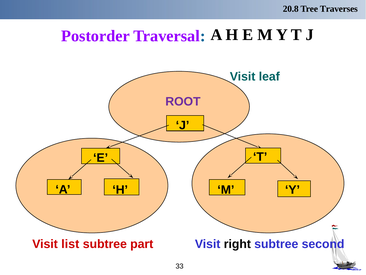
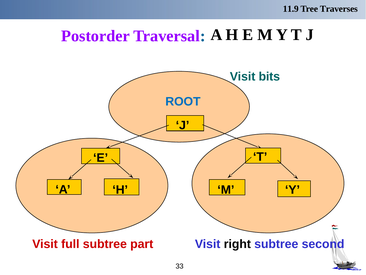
20.8: 20.8 -> 11.9 (291, 9)
leaf: leaf -> bits (269, 76)
ROOT colour: purple -> blue (183, 102)
list: list -> full (70, 244)
